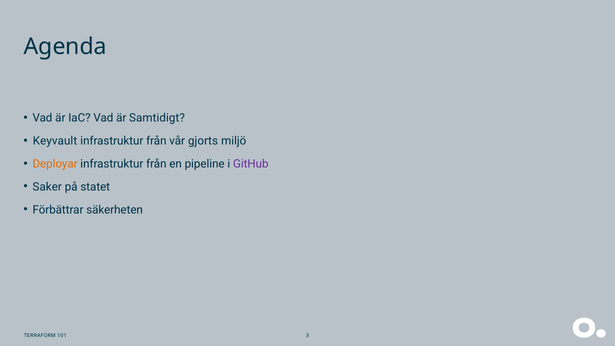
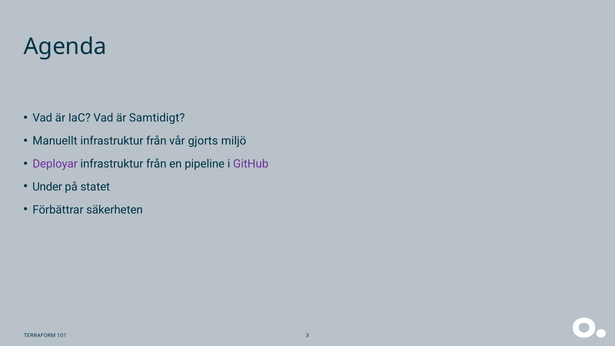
Keyvault: Keyvault -> Manuellt (55, 141)
Deployar colour: orange -> purple (55, 164)
Saker: Saker -> Under (47, 187)
